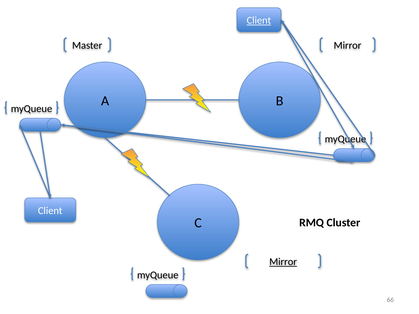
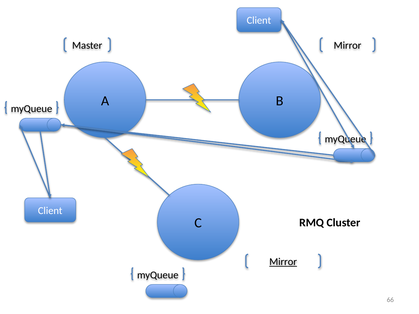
Client underline: present -> none (259, 20)
